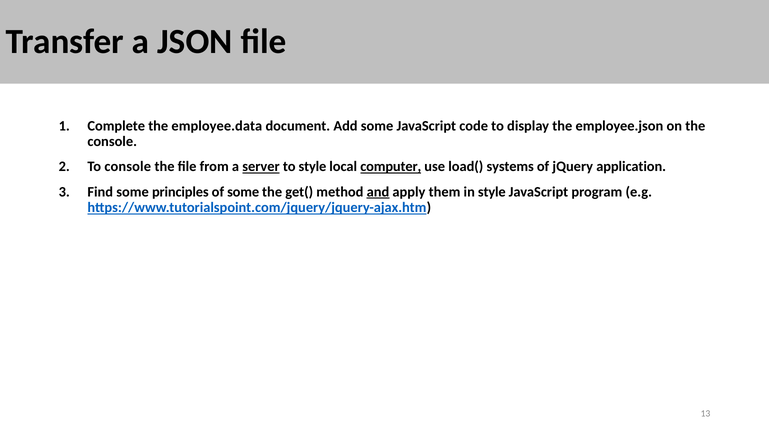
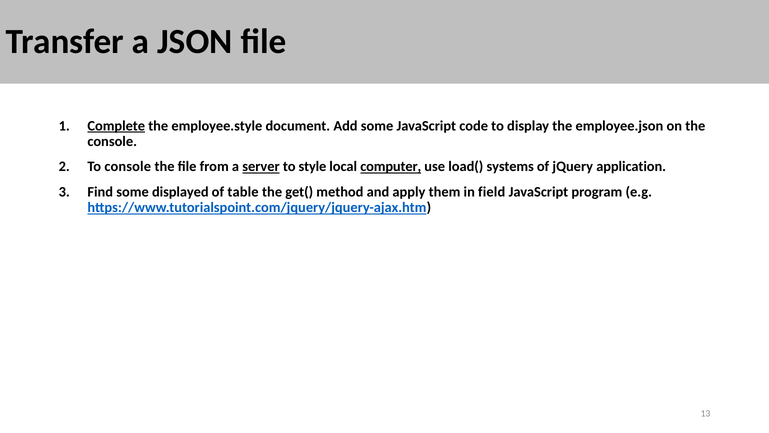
Complete underline: none -> present (116, 126)
employee.data: employee.data -> employee.style (217, 126)
principles: principles -> displayed (180, 192)
of some: some -> table (243, 192)
and underline: present -> none (378, 192)
in style: style -> field (492, 192)
